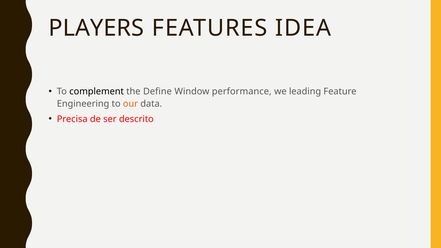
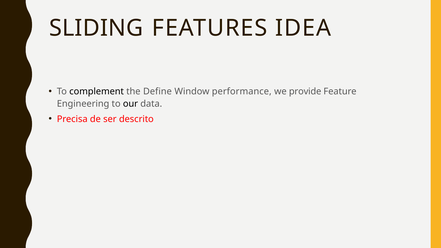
PLAYERS: PLAYERS -> SLIDING (96, 28)
leading: leading -> provide (305, 92)
our colour: orange -> black (130, 104)
